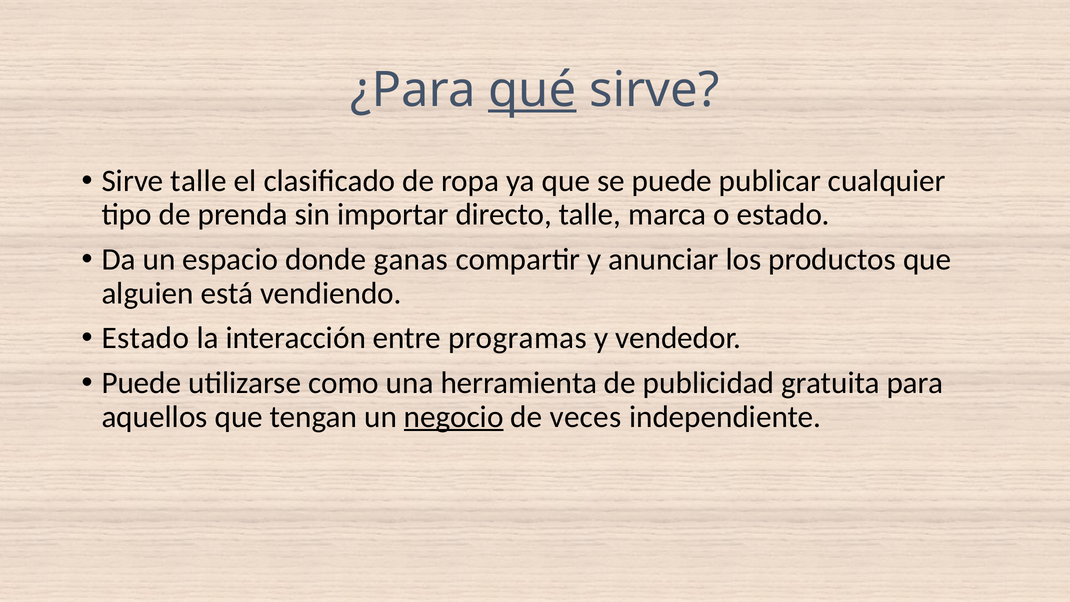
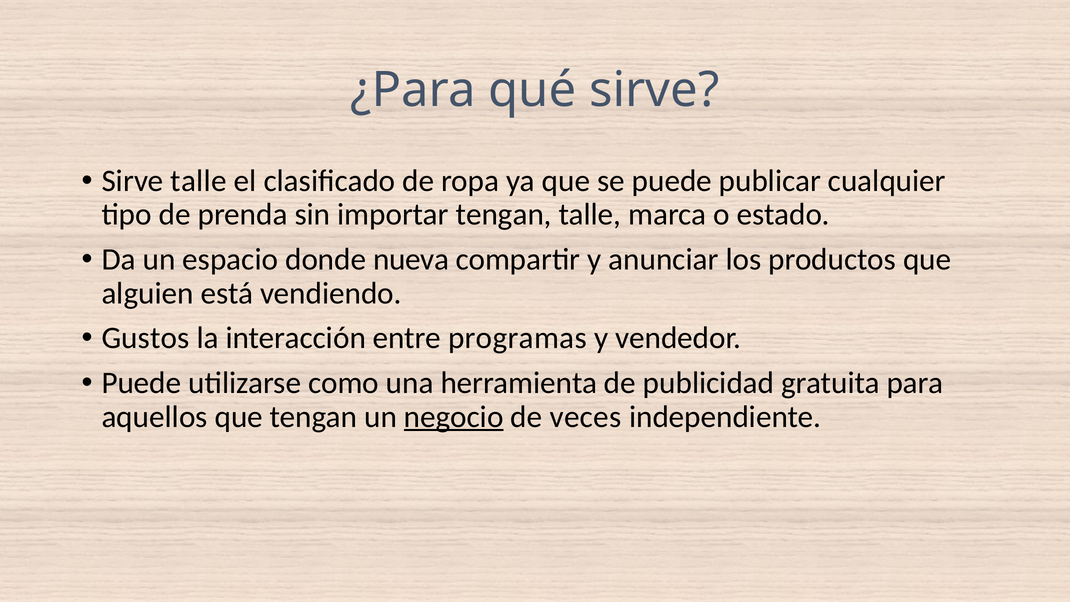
qué underline: present -> none (532, 90)
importar directo: directo -> tengan (504, 215)
ganas: ganas -> nueva (411, 259)
Estado: Estado -> Gustos (146, 338)
